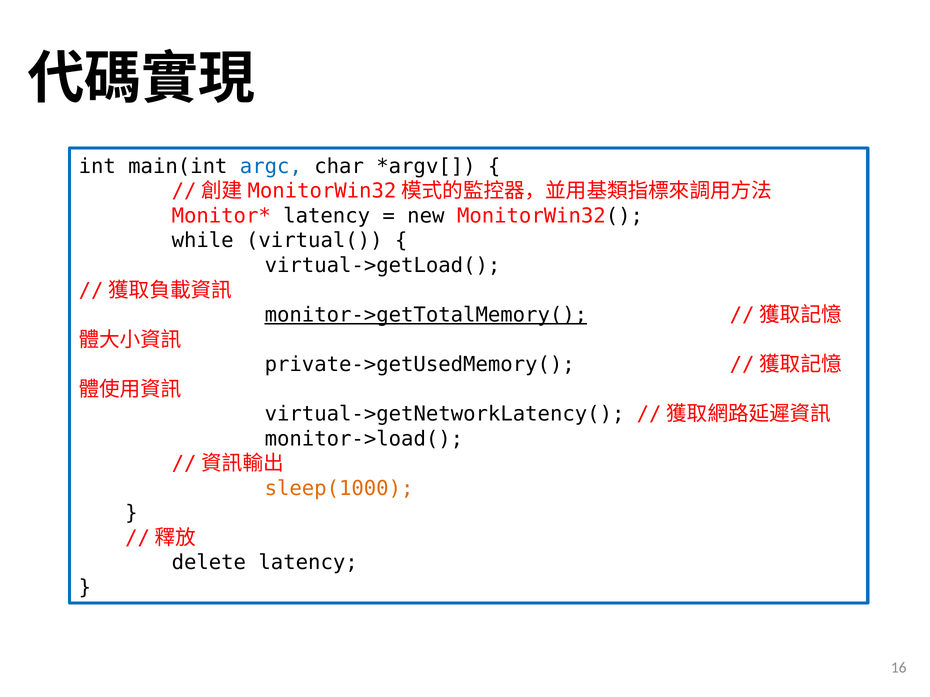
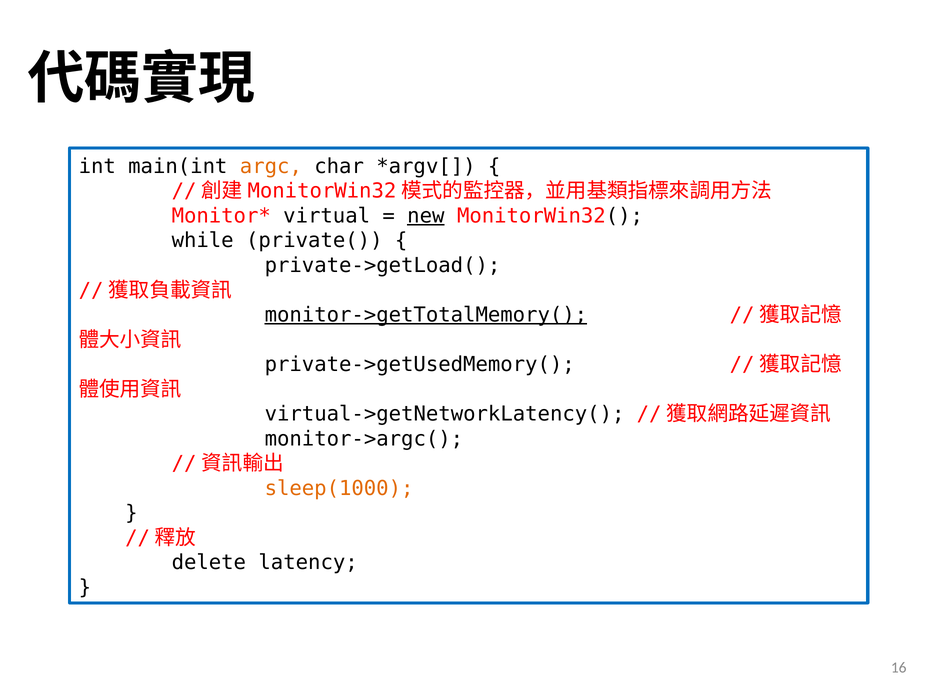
argc colour: blue -> orange (271, 166)
latency: latency -> virtual (327, 216)
new underline: none -> present (426, 216)
virtual(: virtual( -> private( (314, 241)
virtual->getLoad(: virtual->getLoad( -> private->getLoad( (383, 266)
monitor->load(: monitor->load( -> monitor->argc( (364, 439)
